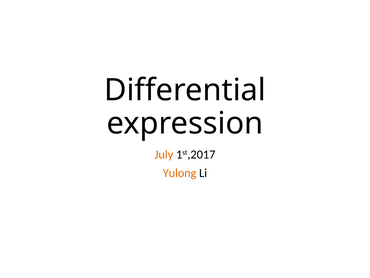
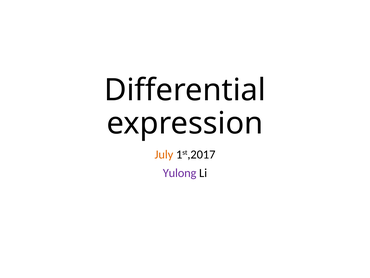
Yulong colour: orange -> purple (180, 173)
